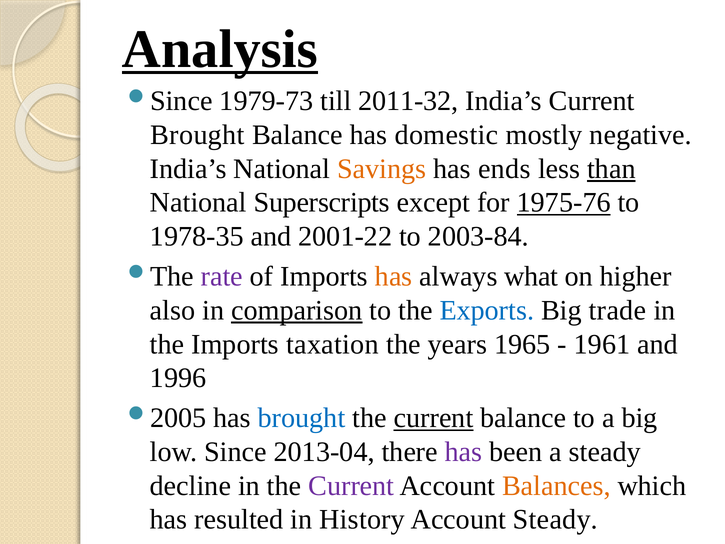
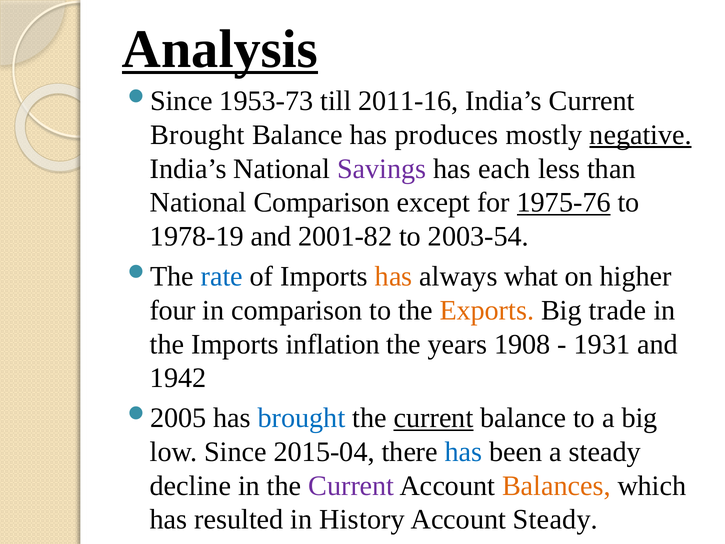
1979-73: 1979-73 -> 1953-73 (266, 101)
2011-32: 2011-32 -> 2011-16 (408, 101)
domestic: domestic -> produces (446, 135)
negative underline: none -> present (641, 135)
Savings colour: orange -> purple (382, 169)
ends: ends -> each (504, 169)
than underline: present -> none (611, 169)
National Superscripts: Superscripts -> Comparison (322, 203)
1978-35: 1978-35 -> 1978-19 (197, 236)
2001-22: 2001-22 -> 2001-82 (345, 236)
2003-84: 2003-84 -> 2003-54 (478, 236)
rate colour: purple -> blue (222, 276)
also: also -> four (173, 310)
comparison underline: present -> none (297, 310)
Exports colour: blue -> orange (487, 310)
taxation: taxation -> inflation (333, 344)
1965: 1965 -> 1908 (522, 344)
1961: 1961 -> 1931 (602, 344)
1996: 1996 -> 1942 (178, 378)
2013-04: 2013-04 -> 2015-04 (324, 452)
has colour: purple -> blue (464, 452)
